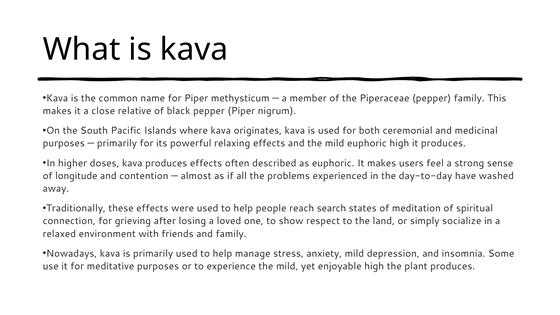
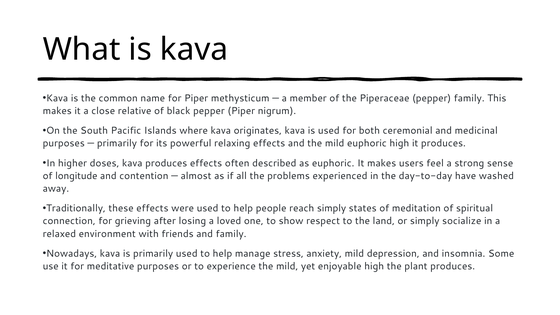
reach search: search -> simply (332, 208)
